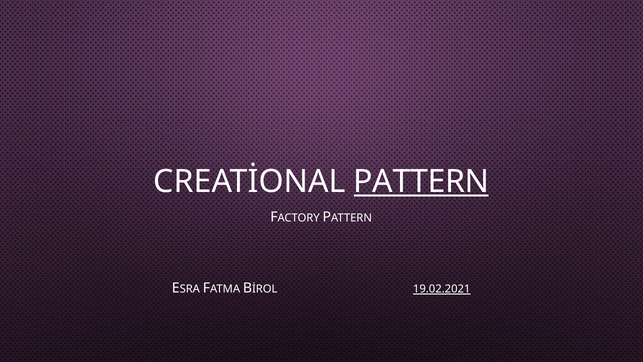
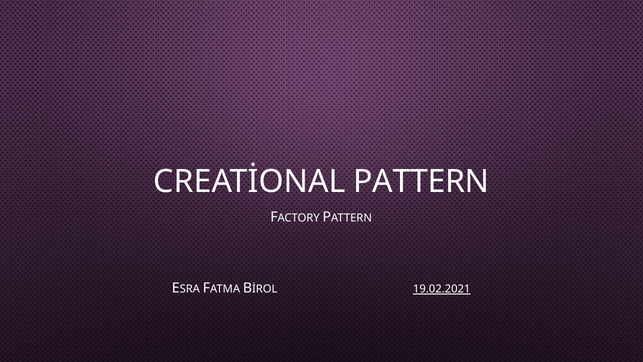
PATTERN underline: present -> none (421, 181)
